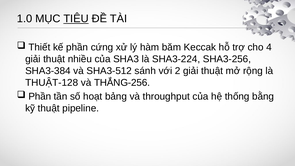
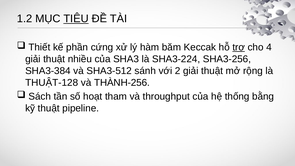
1.0: 1.0 -> 1.2 (25, 19)
trợ underline: none -> present (239, 47)
THẮNG-256: THẮNG-256 -> THÀNH-256 (122, 83)
Phần: Phần -> Sách (40, 96)
bảng: bảng -> tham (116, 96)
